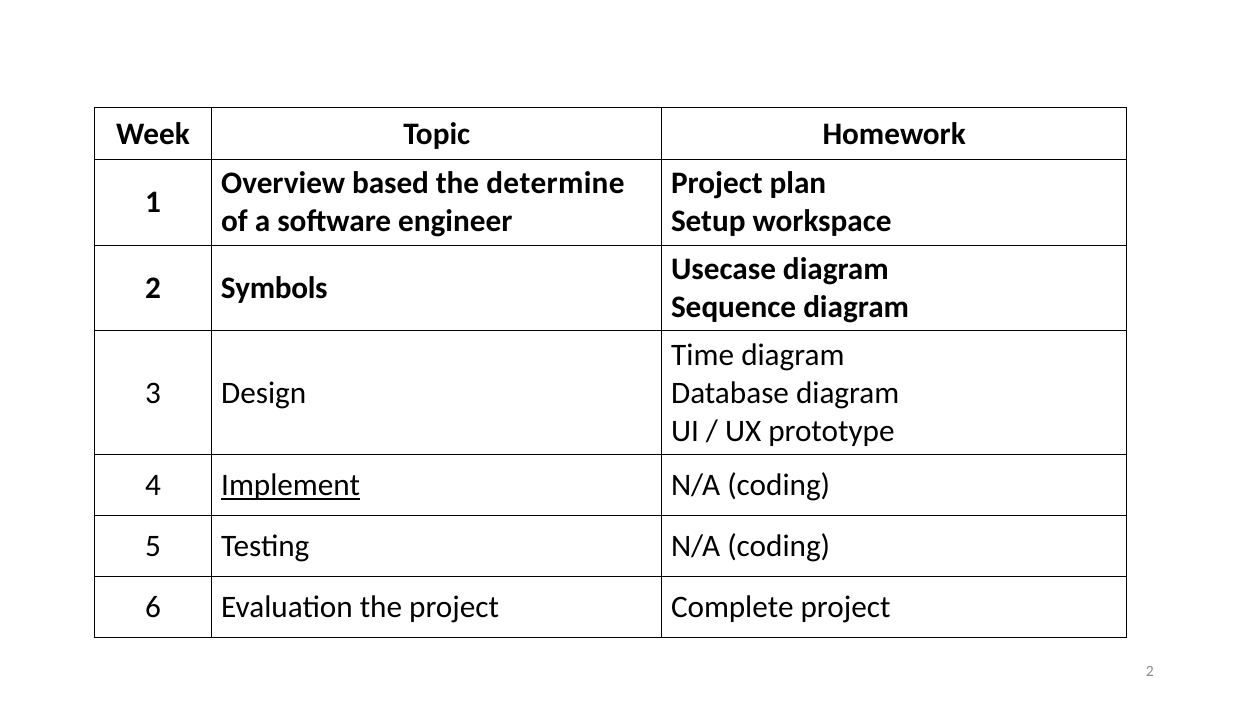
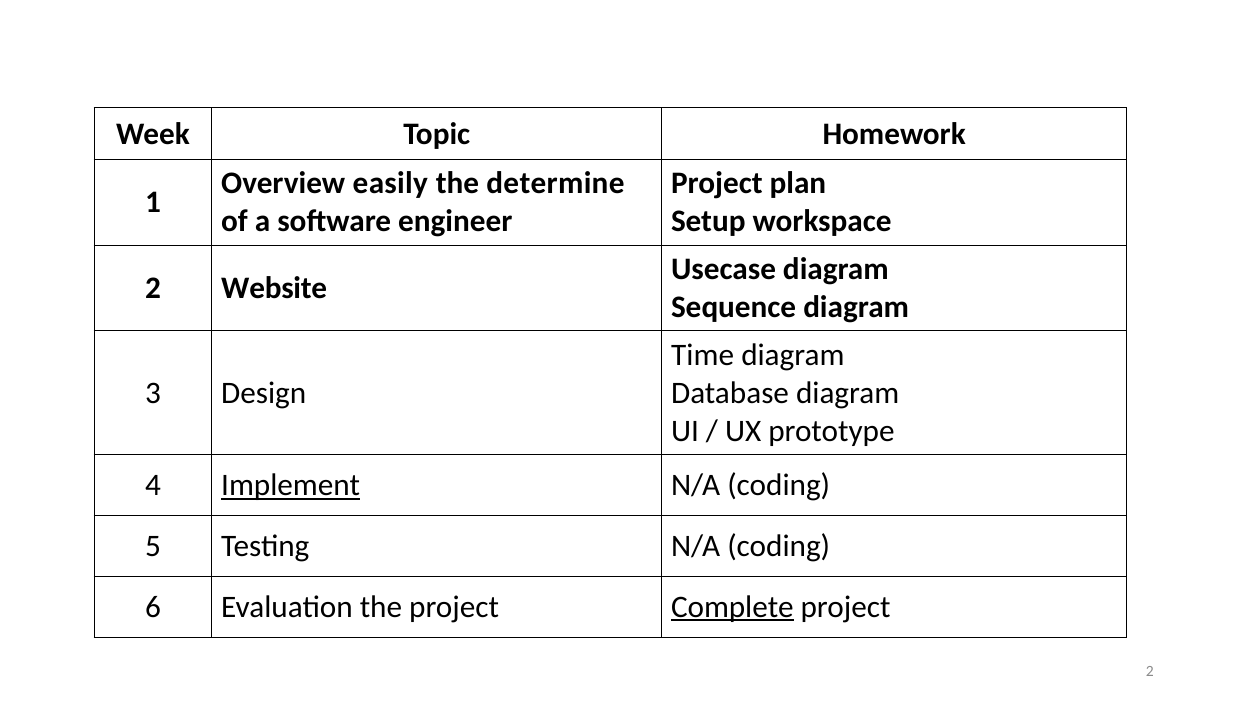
based: based -> easily (390, 183)
Symbols: Symbols -> Website (274, 288)
Complete underline: none -> present (732, 607)
